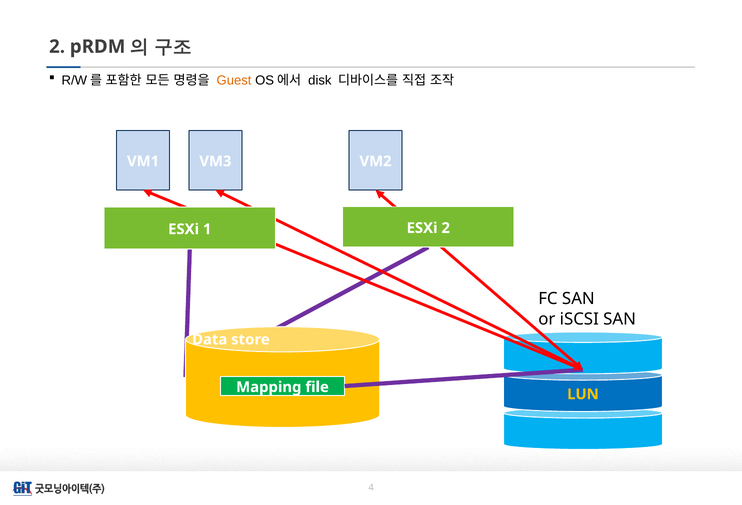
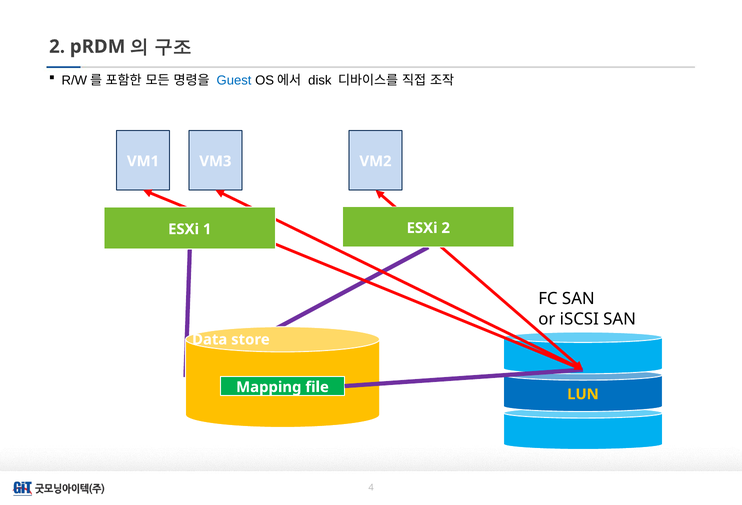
Guest colour: orange -> blue (234, 80)
